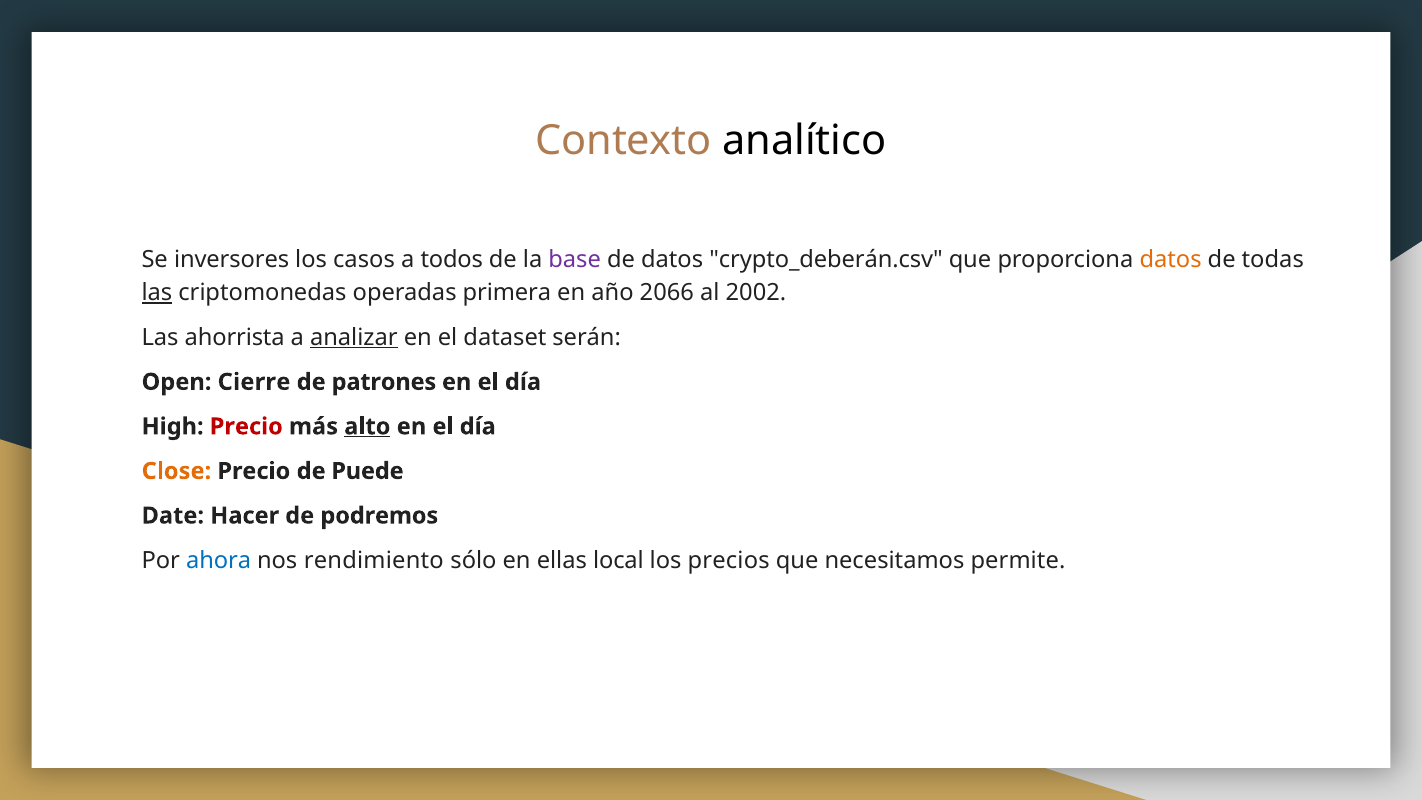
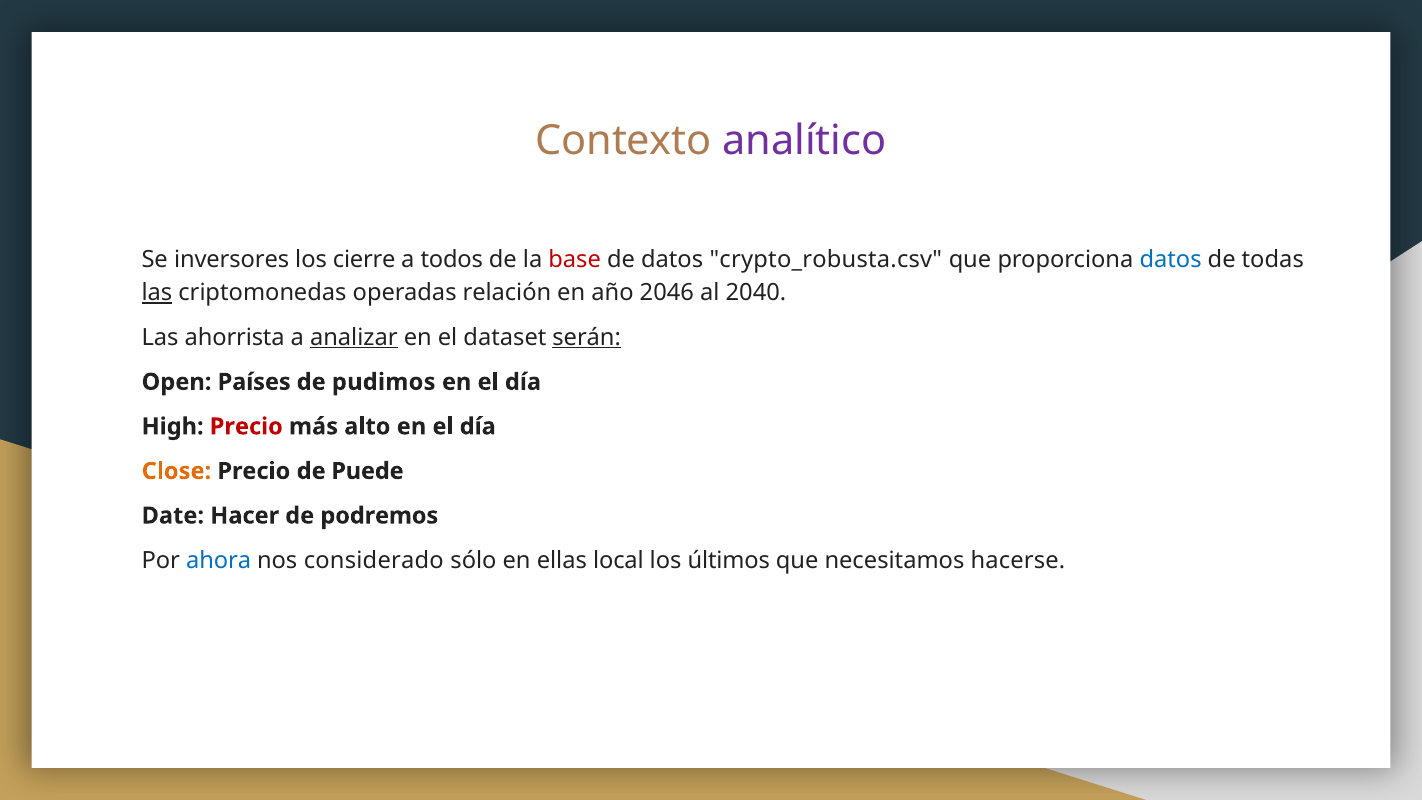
analítico colour: black -> purple (804, 140)
casos: casos -> cierre (364, 260)
base colour: purple -> red (575, 260)
crypto_deberán.csv: crypto_deberán.csv -> crypto_robusta.csv (826, 260)
datos colour: orange -> blue (1171, 260)
primera: primera -> relación (507, 293)
2066: 2066 -> 2046 (667, 293)
2002: 2002 -> 2040 (756, 293)
serán underline: none -> present (587, 337)
Cierre: Cierre -> Países (254, 382)
patrones: patrones -> pudimos (384, 382)
alto underline: present -> none (367, 427)
rendimiento: rendimiento -> considerado (374, 560)
precios: precios -> últimos (729, 560)
permite: permite -> hacerse (1018, 560)
